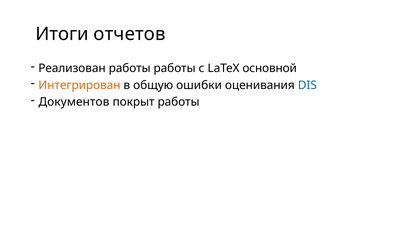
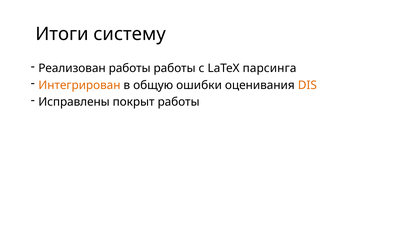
отчетов: отчетов -> систему (130, 34)
основной: основной -> парсинга (270, 68)
DIS colour: blue -> orange (307, 85)
Документов: Документов -> Исправлены (74, 102)
